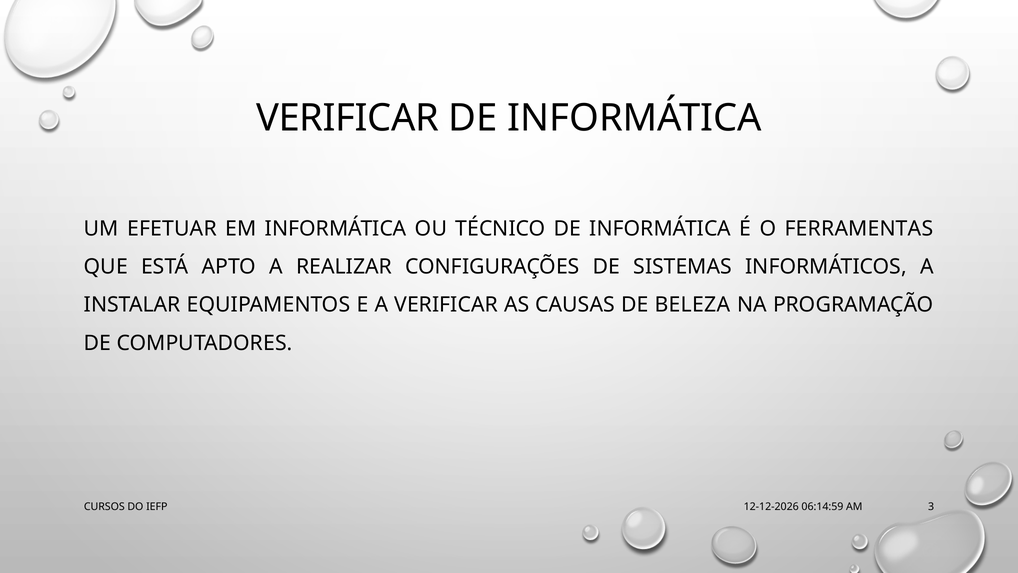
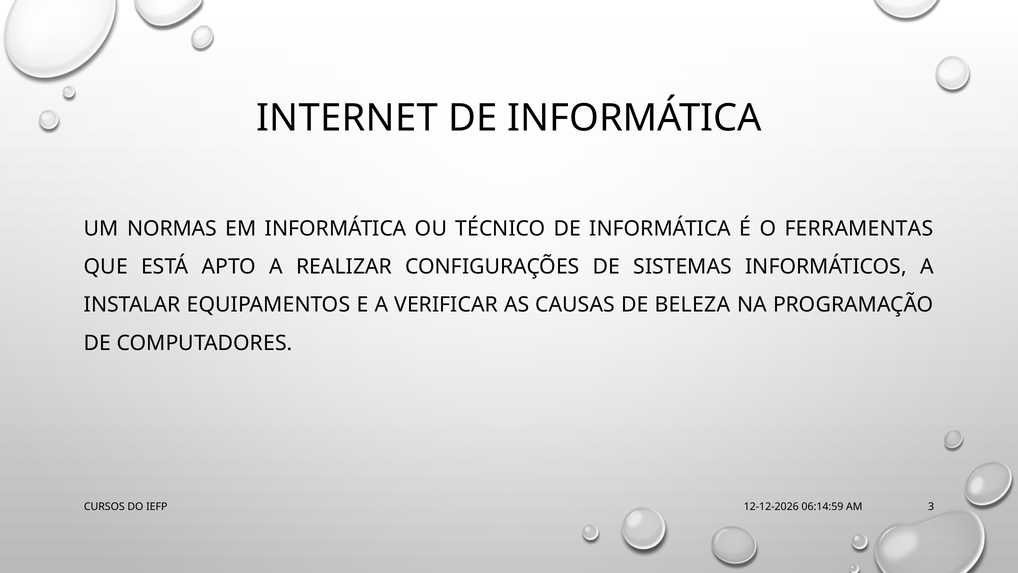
VERIFICAR: VERIFICAR -> INTERNET (347, 118)
EFETUAR: EFETUAR -> NORMAS (172, 228)
